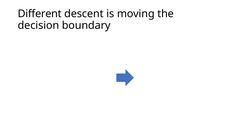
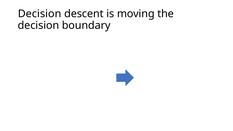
Different: Different -> Decision (40, 14)
